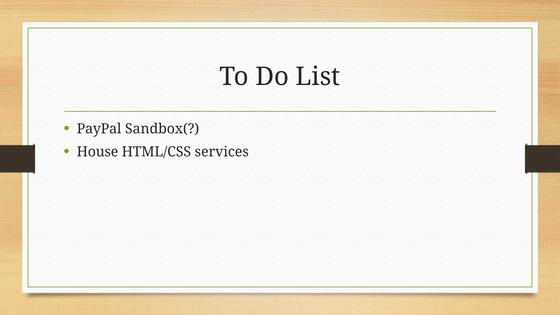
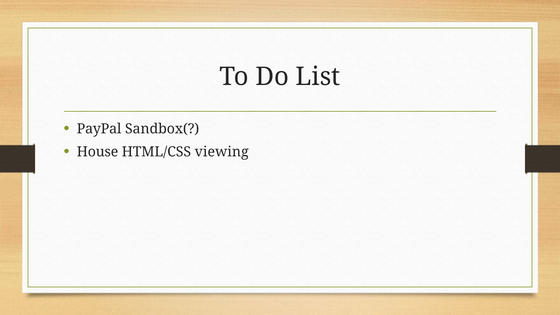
services: services -> viewing (222, 152)
